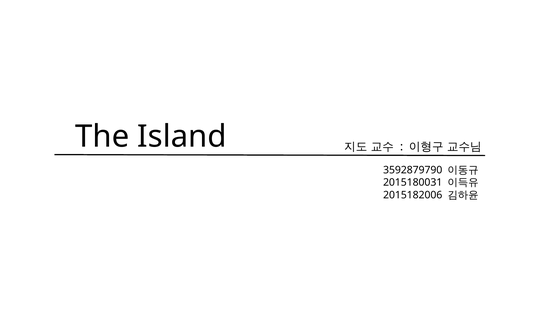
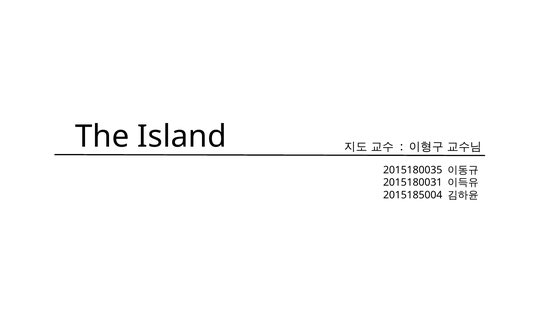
3592879790: 3592879790 -> 2015180035 (413, 170)
2015182006: 2015182006 -> 2015185004 (413, 195)
